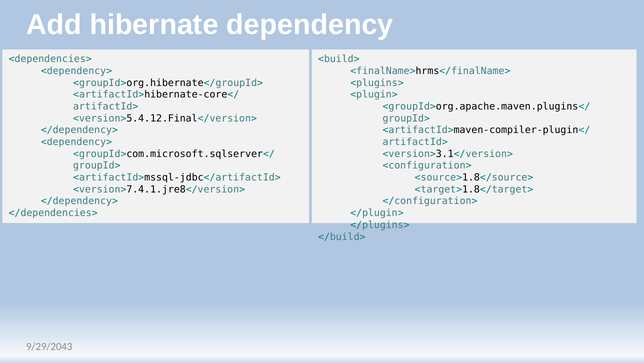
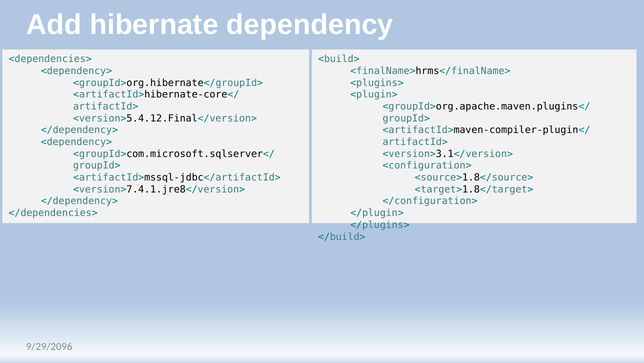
9/29/2043: 9/29/2043 -> 9/29/2096 (49, 346)
